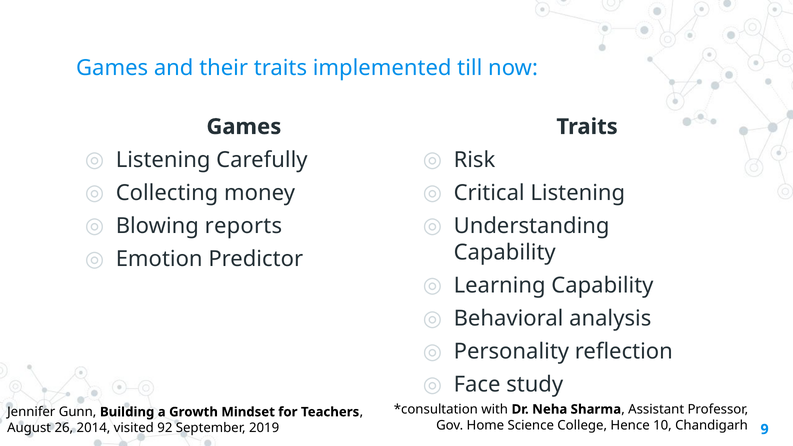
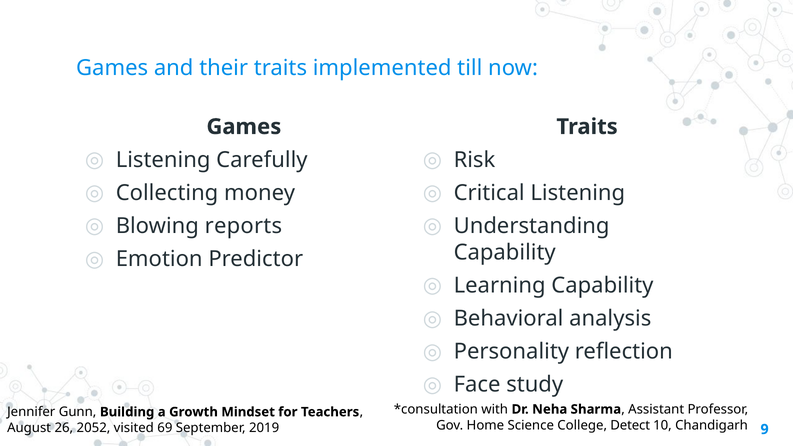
Hence: Hence -> Detect (630, 425)
2014: 2014 -> 2052 (93, 428)
92: 92 -> 69 (165, 428)
